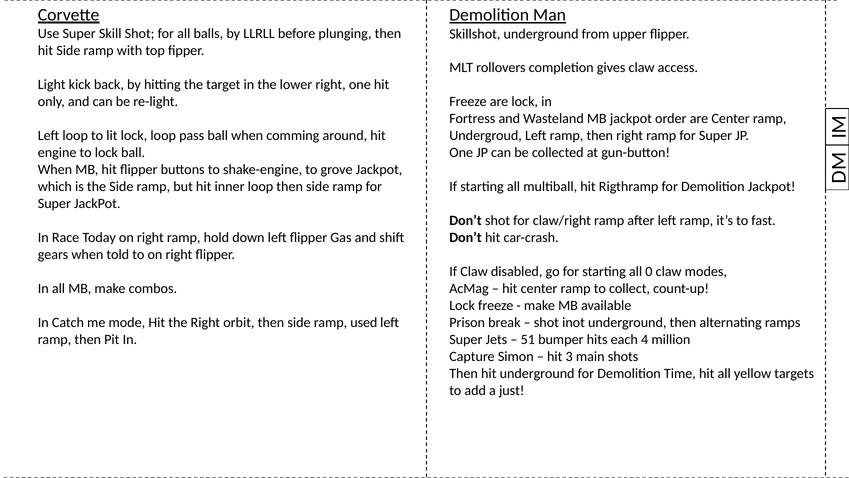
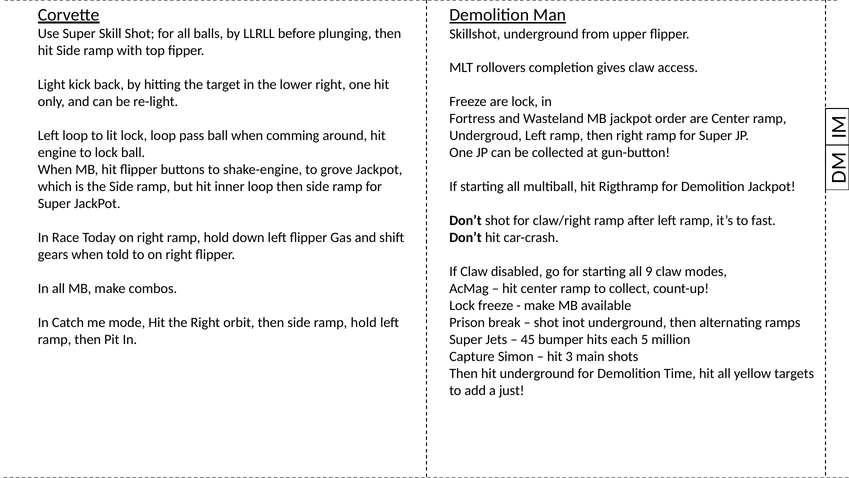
0: 0 -> 9 (649, 271)
side ramp used: used -> hold (364, 322)
51: 51 -> 45 (528, 339)
4: 4 -> 5 (645, 339)
